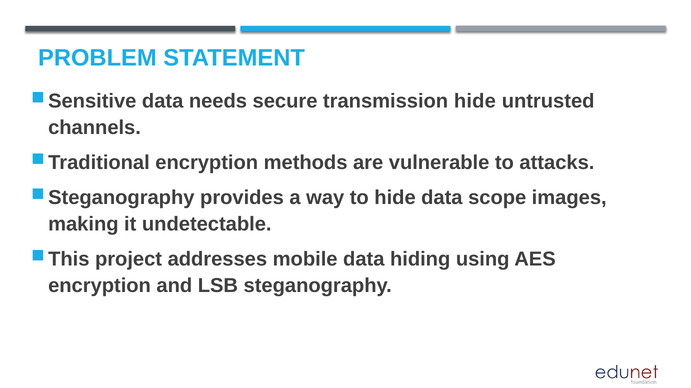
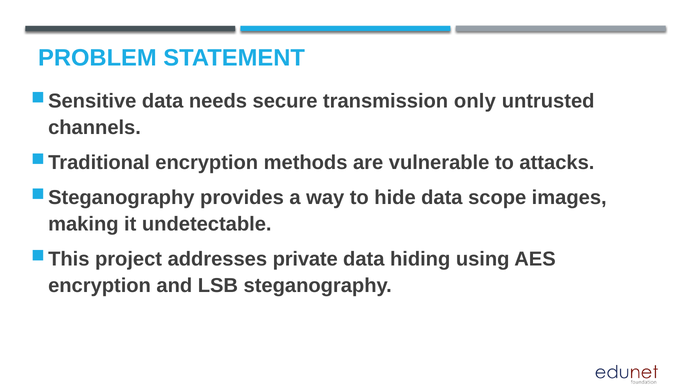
transmission hide: hide -> only (475, 101)
mobile: mobile -> private (305, 259)
